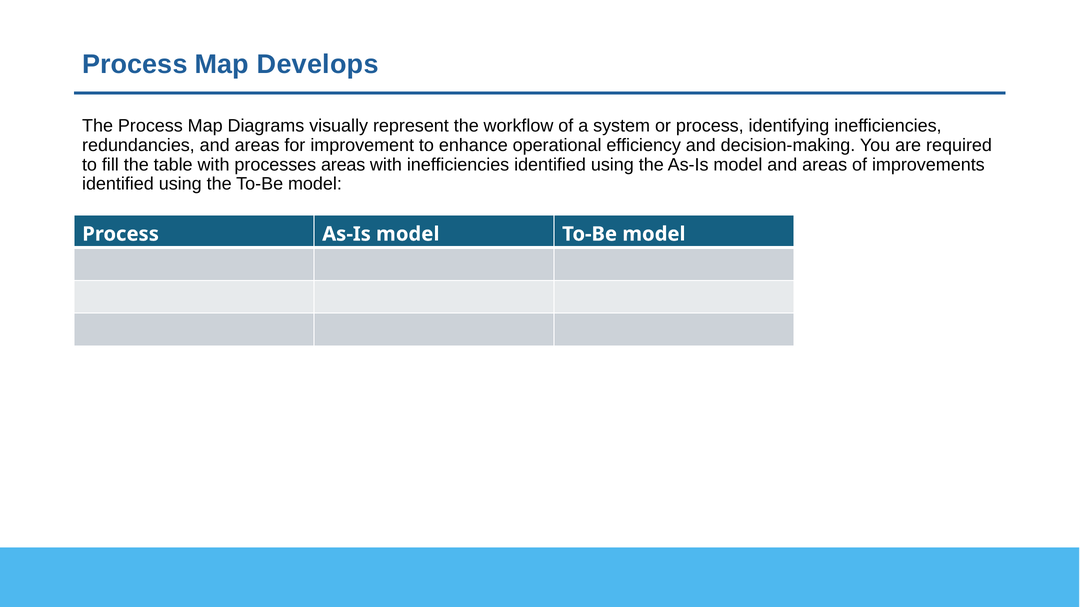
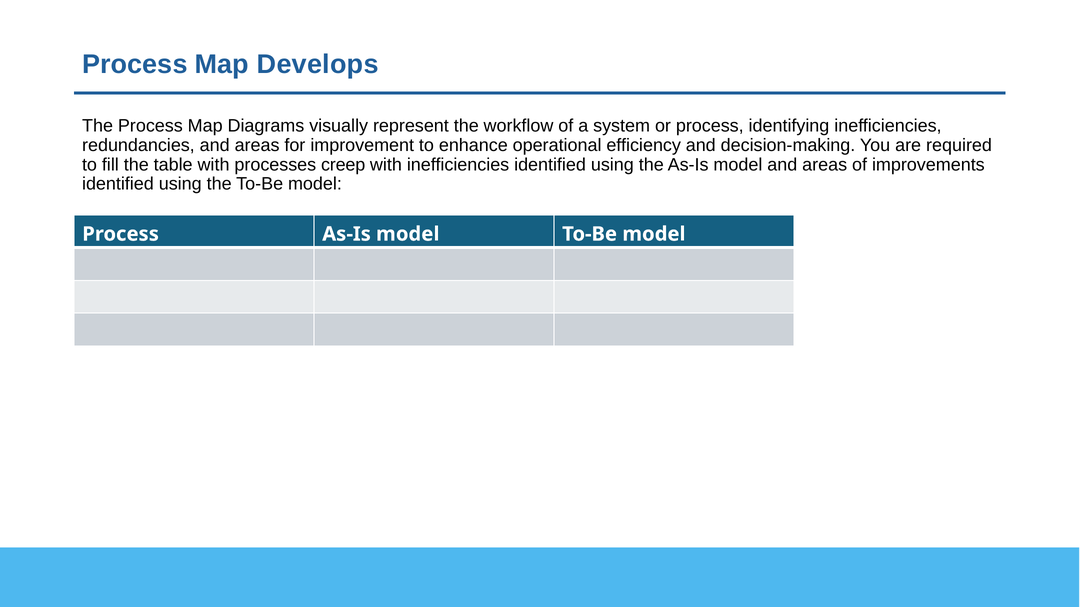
processes areas: areas -> creep (343, 165)
